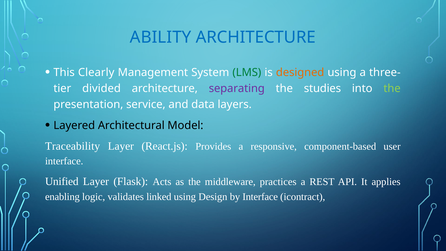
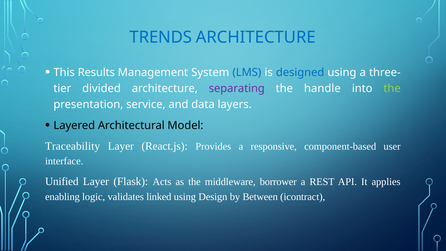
ABILITY: ABILITY -> TRENDS (161, 37)
Clearly: Clearly -> Results (96, 72)
LMS colour: green -> blue (247, 72)
designed colour: orange -> blue (300, 72)
studies: studies -> handle (322, 89)
practices: practices -> borrower (278, 182)
by Interface: Interface -> Between (260, 197)
